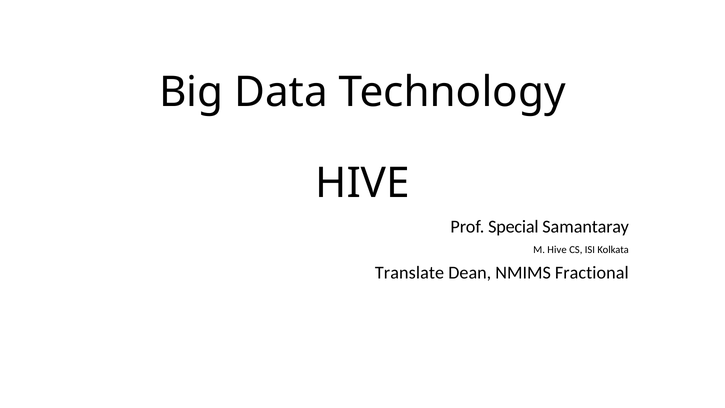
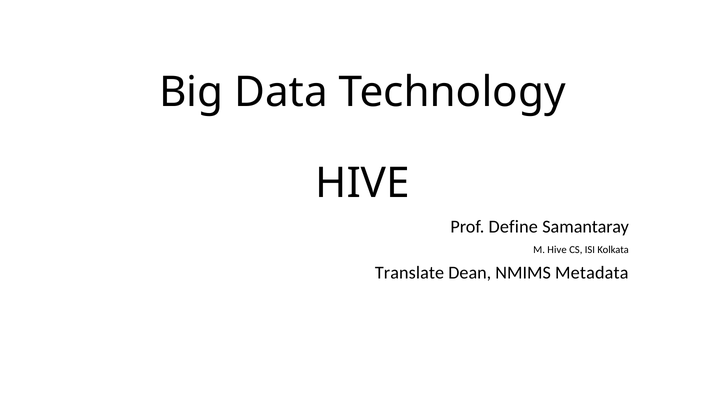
Special: Special -> Define (513, 227)
Fractional: Fractional -> Metadata (592, 273)
